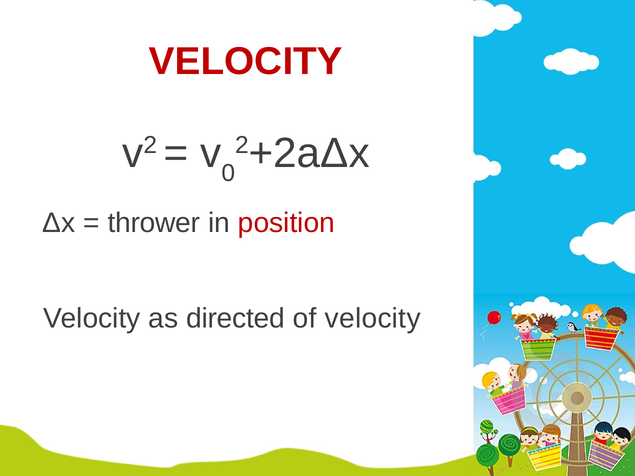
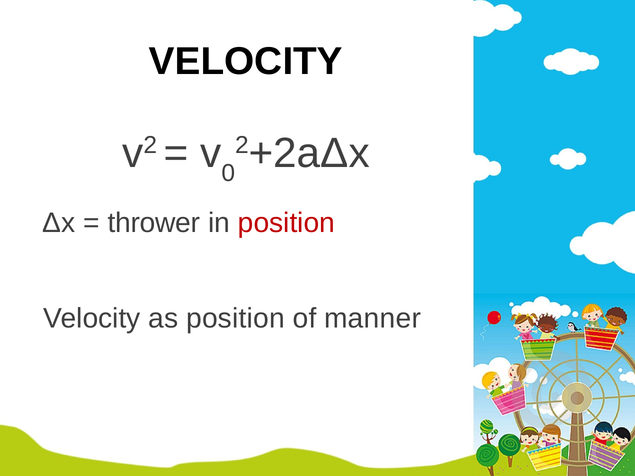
VELOCITY colour: red -> black (246, 61)
as directed: directed -> position (235, 318)
of velocity: velocity -> manner (373, 318)
